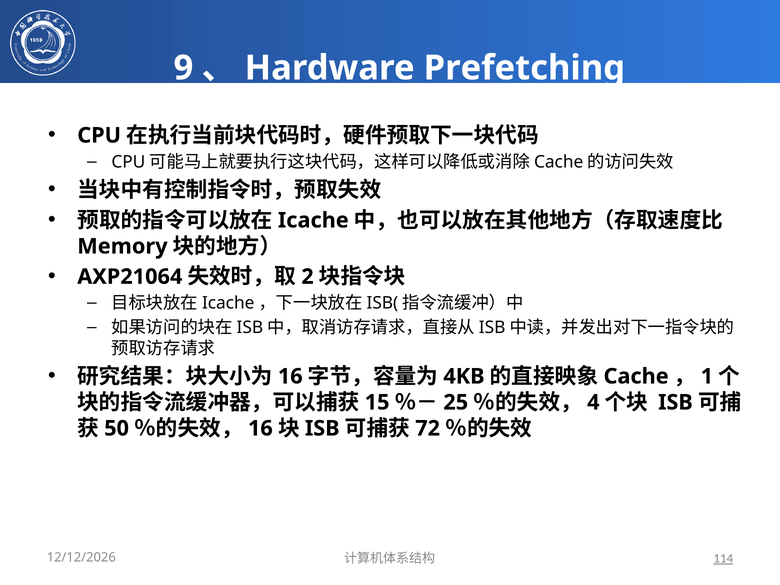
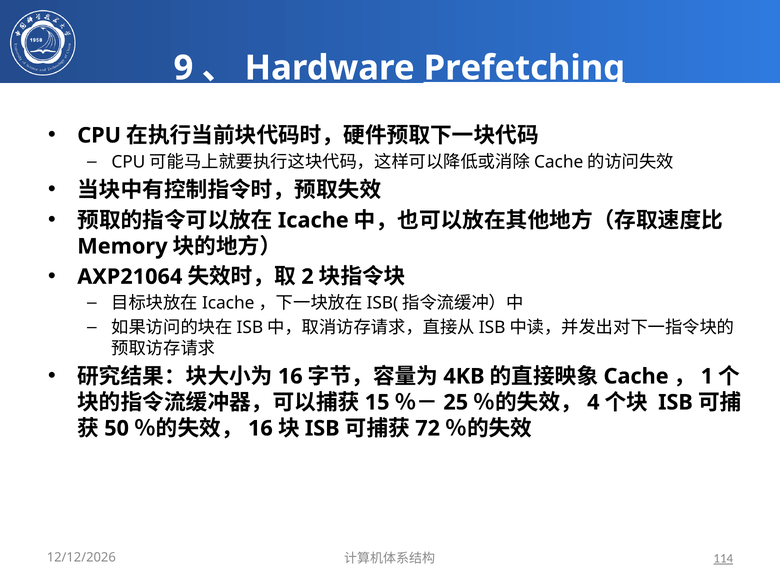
Prefetching underline: none -> present (524, 68)
